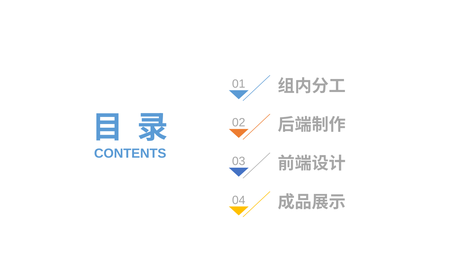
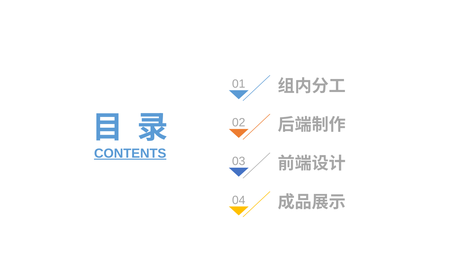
CONTENTS underline: none -> present (130, 153)
